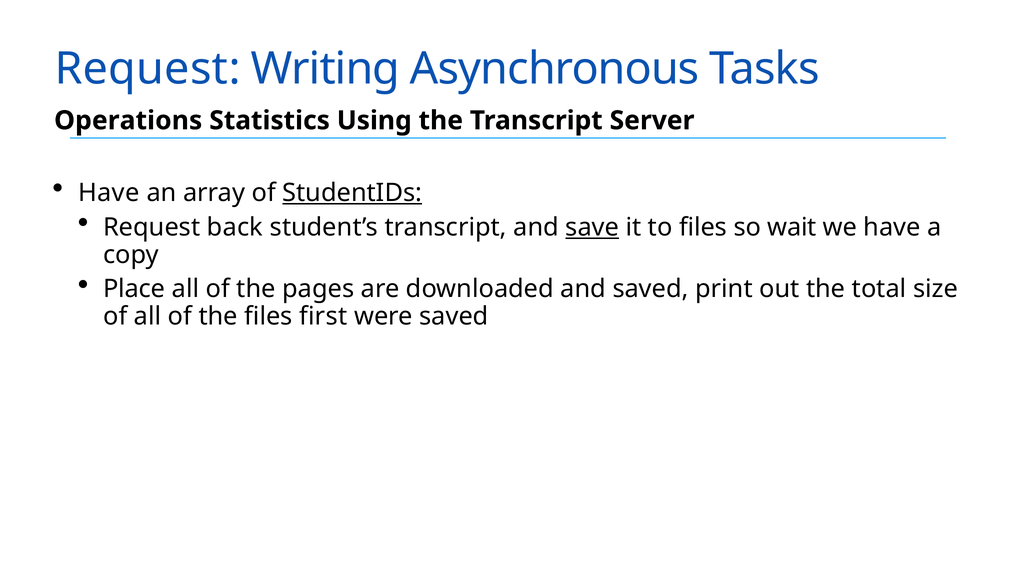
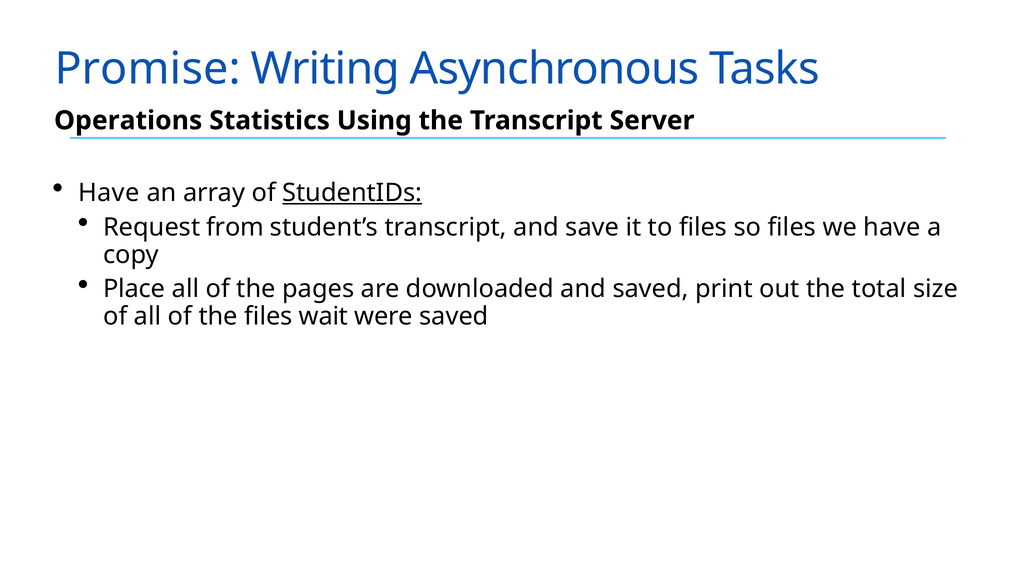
Request: Request -> Promise (148, 69)
back: back -> from (235, 227)
save underline: present -> none (592, 227)
so wait: wait -> files (792, 227)
first: first -> wait (323, 316)
